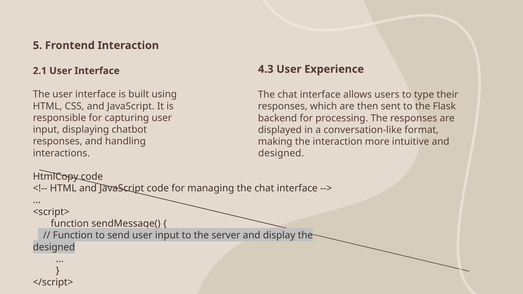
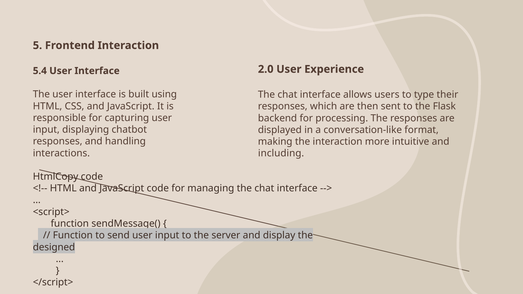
4.3: 4.3 -> 2.0 (266, 69)
2.1: 2.1 -> 5.4 (40, 71)
designed: designed -> including (281, 153)
